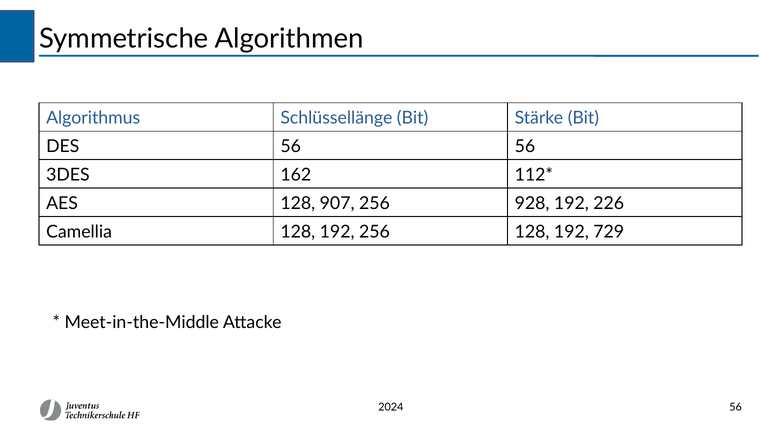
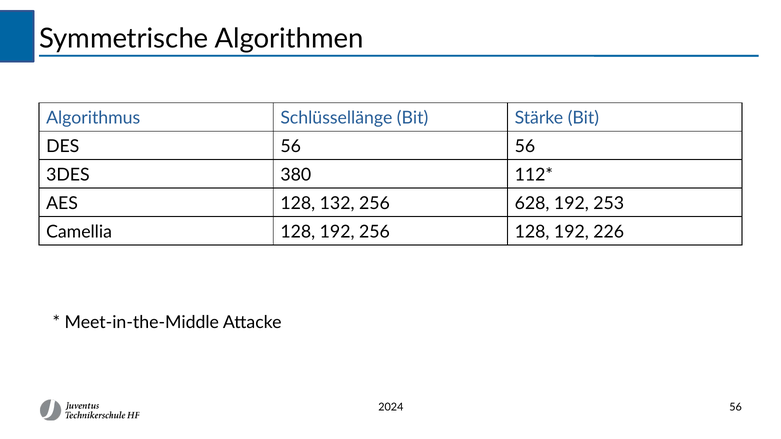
162: 162 -> 380 (296, 175)
907: 907 -> 132 (337, 203)
928: 928 -> 628 (532, 203)
226: 226 -> 253 (609, 203)
729: 729 -> 226 (609, 232)
